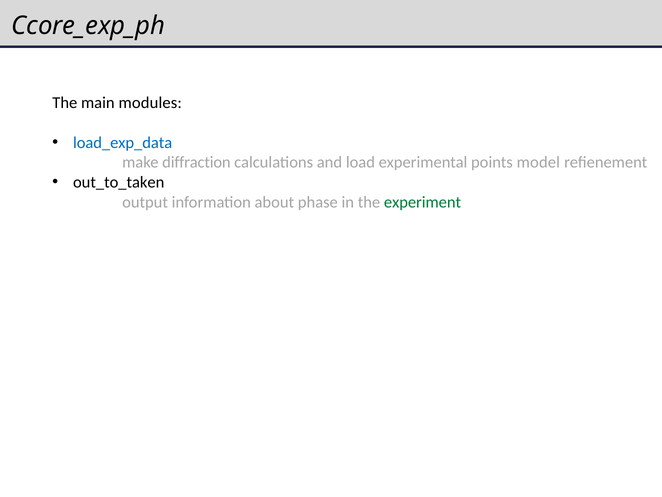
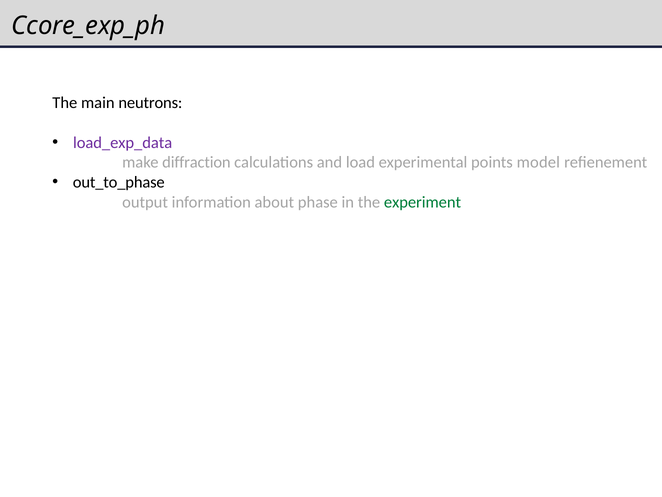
modules: modules -> neutrons (150, 103)
load_exp_data colour: blue -> purple (123, 142)
out_to_taken: out_to_taken -> out_to_phase (119, 182)
